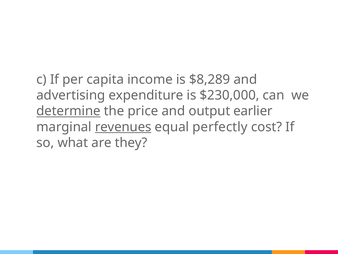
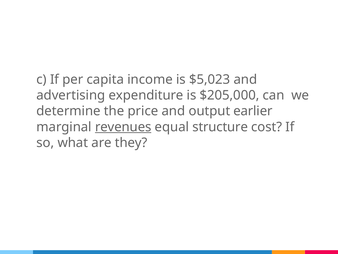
$8,289: $8,289 -> $5,023 (210, 79)
$230,000: $230,000 -> $205,000 (229, 95)
determine underline: present -> none (69, 111)
perfectly: perfectly -> structure (220, 127)
